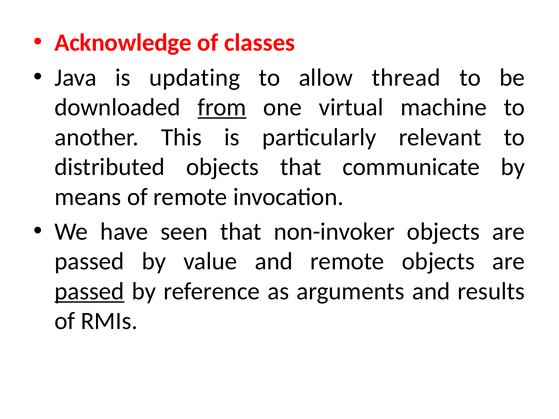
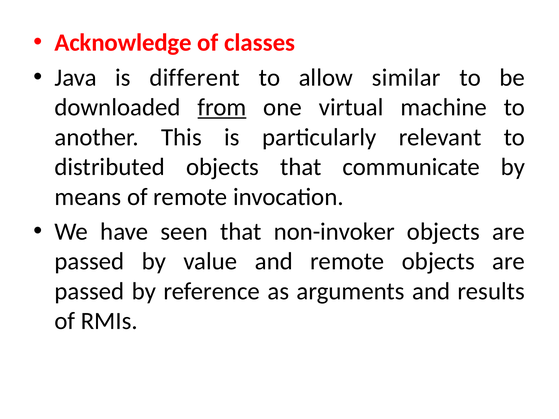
updating: updating -> different (195, 78)
thread: thread -> similar (406, 78)
passed underline: present -> none (89, 291)
